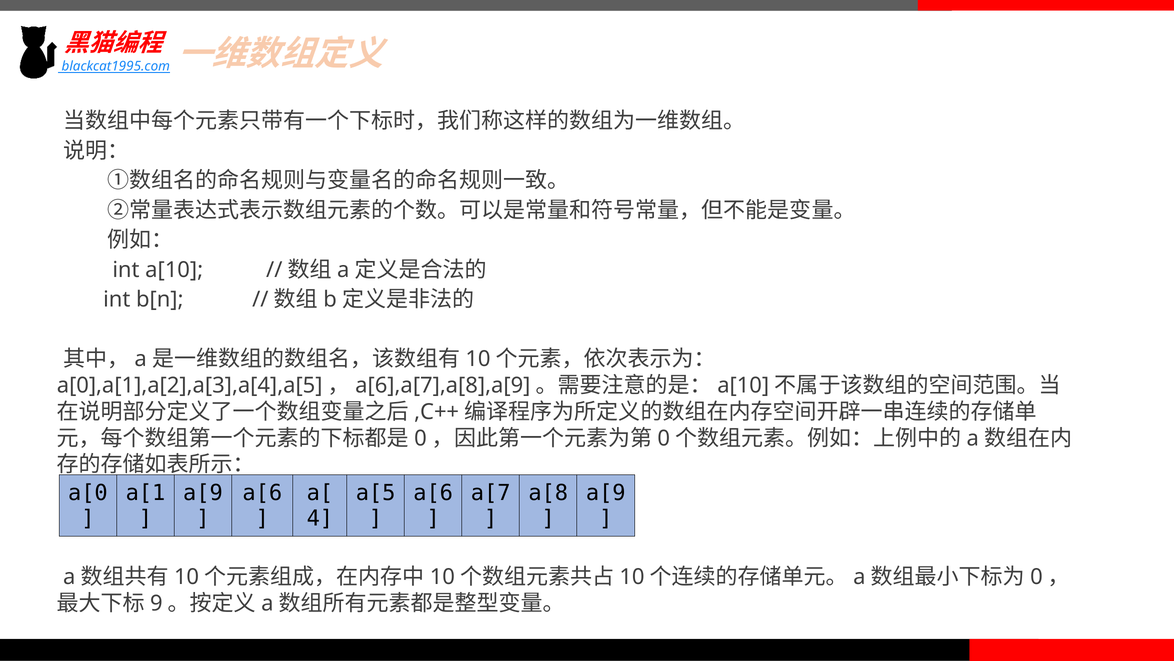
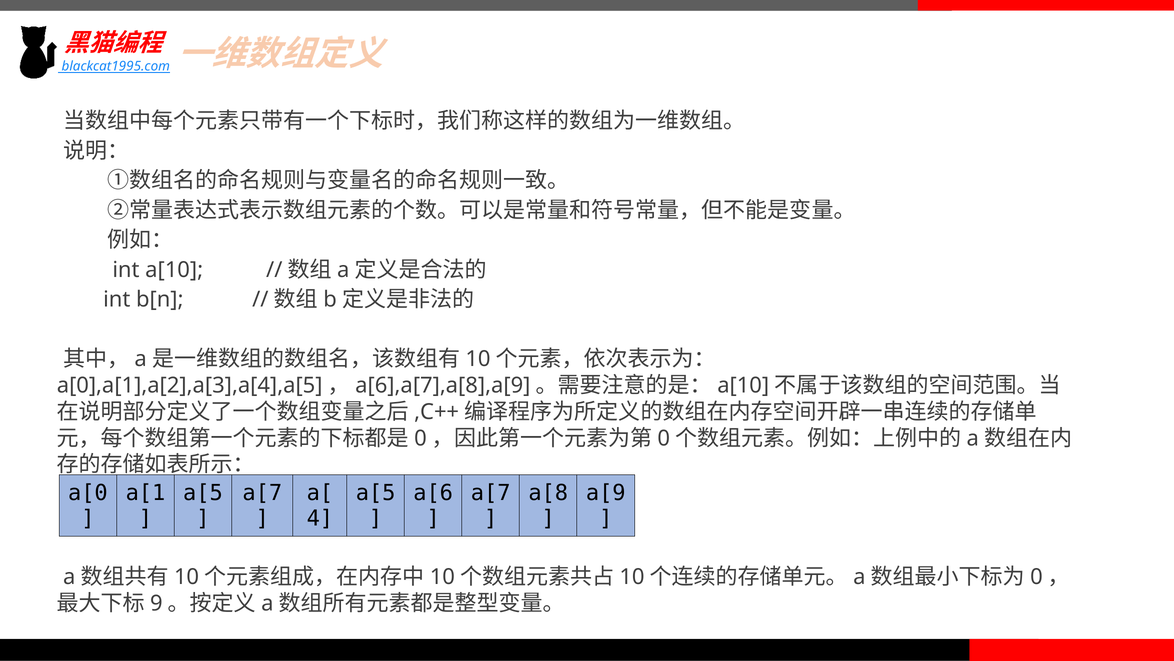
a[9: a[9 -> a[5 (203, 493)
a[6: a[6 -> a[7 (262, 493)
